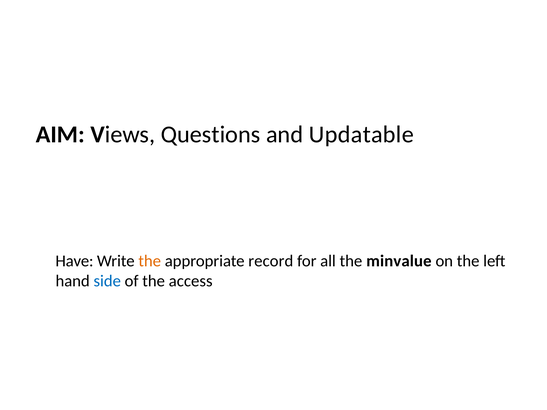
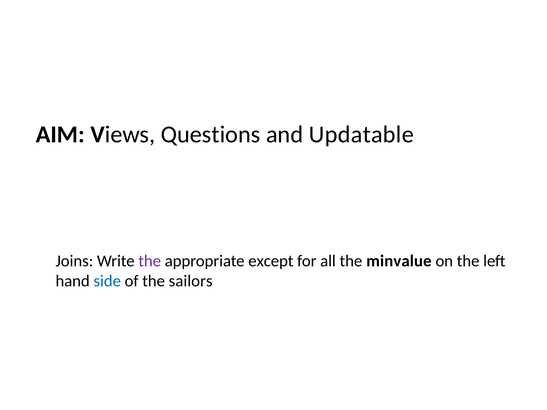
Have: Have -> Joins (74, 261)
the colour: orange -> purple (150, 261)
record: record -> except (271, 261)
access: access -> sailors (191, 281)
